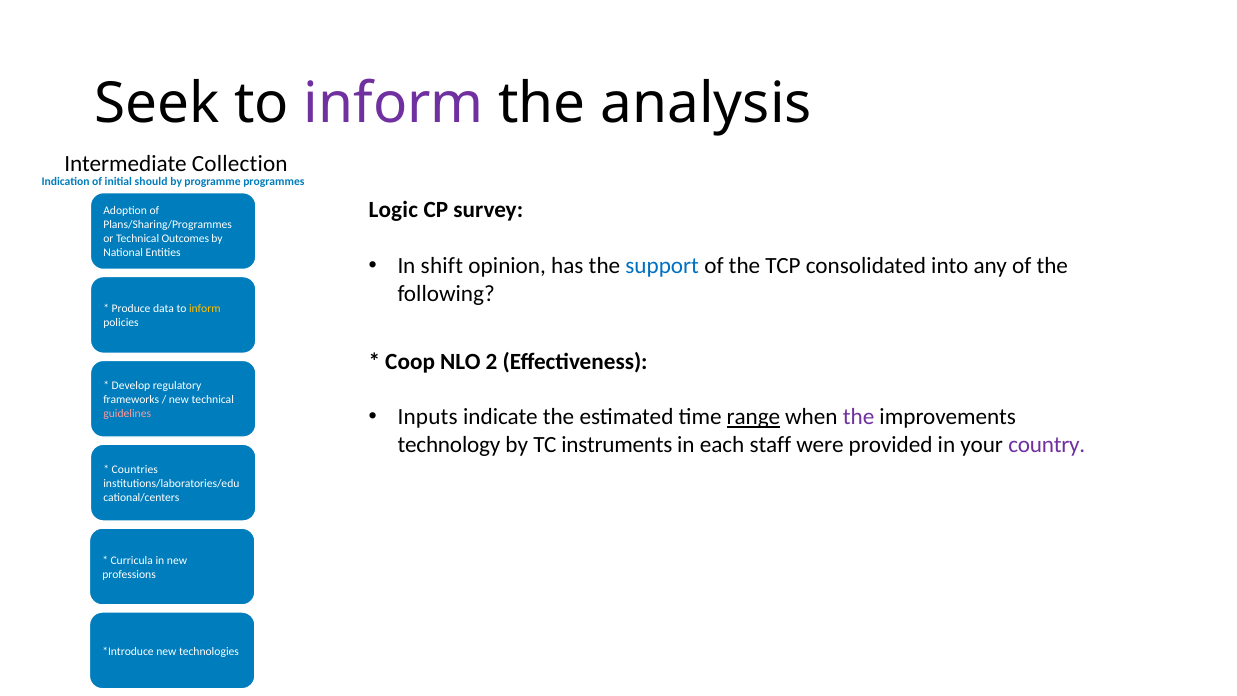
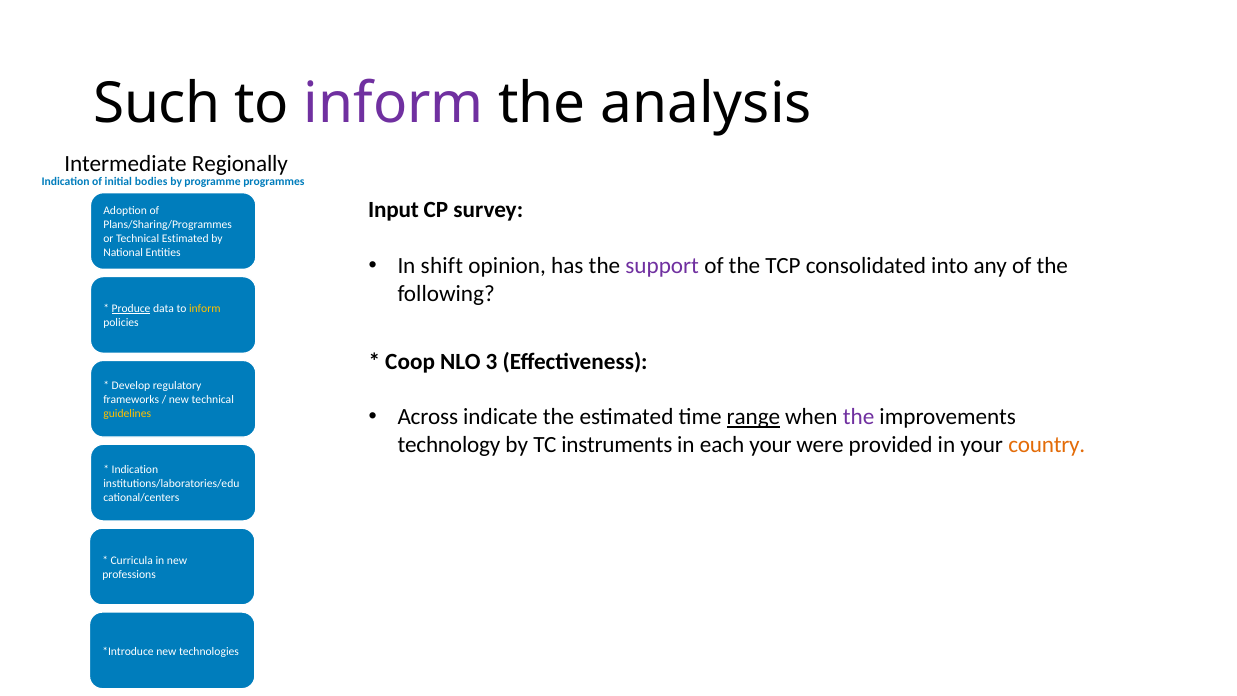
Seek: Seek -> Such (157, 104)
Collection: Collection -> Regionally (240, 164)
should: should -> bodies (151, 182)
Logic: Logic -> Input (394, 210)
Technical Outcomes: Outcomes -> Estimated (185, 239)
support colour: blue -> purple (662, 266)
Produce underline: none -> present (131, 309)
2: 2 -> 3 (492, 361)
Inputs: Inputs -> Across (428, 417)
guidelines colour: pink -> yellow (127, 413)
each staff: staff -> your (770, 445)
country colour: purple -> orange (1047, 445)
Countries: Countries -> Indication (135, 469)
